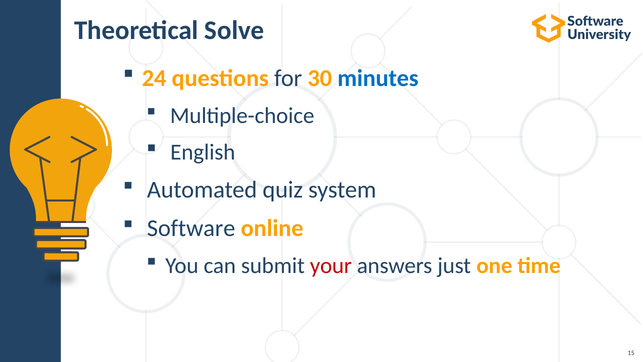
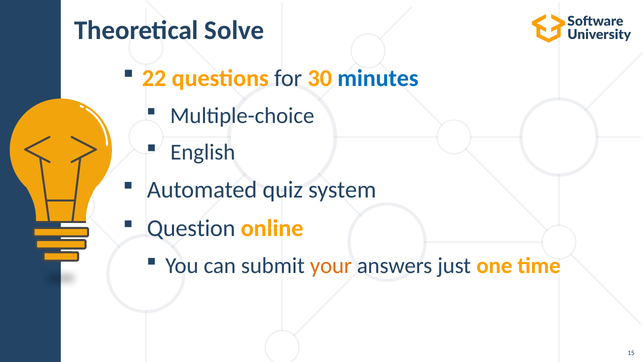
24: 24 -> 22 (154, 78)
Software: Software -> Question (191, 228)
your colour: red -> orange (331, 266)
